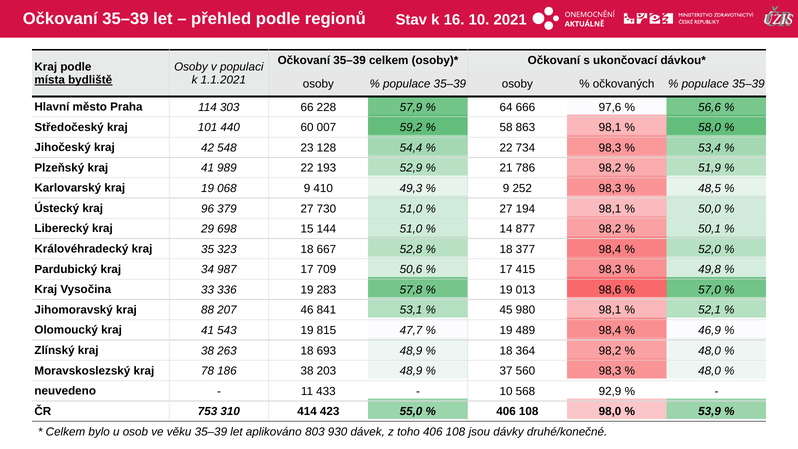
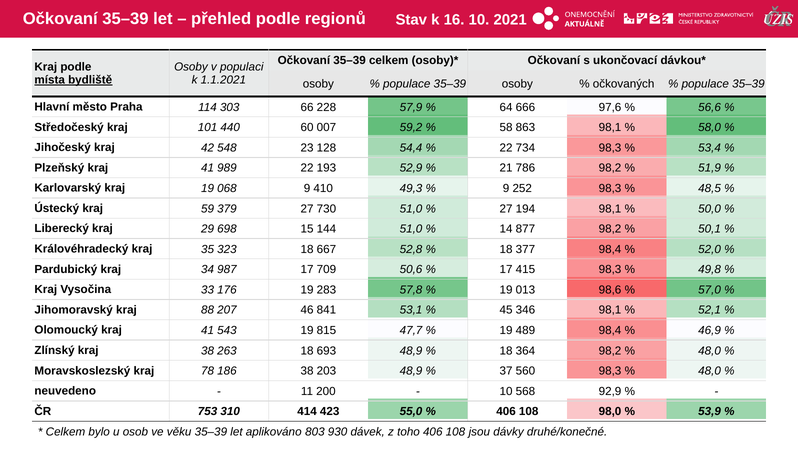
96: 96 -> 59 (208, 209)
336: 336 -> 176 (227, 290)
980: 980 -> 346 (525, 310)
433: 433 -> 200 (326, 391)
